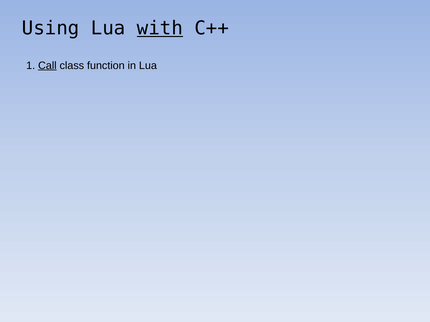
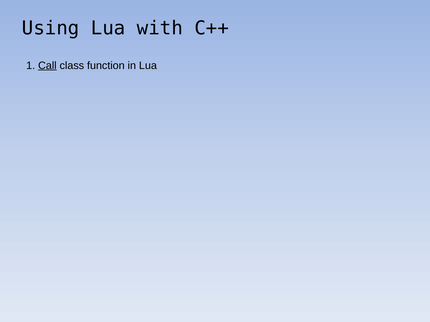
with underline: present -> none (160, 28)
